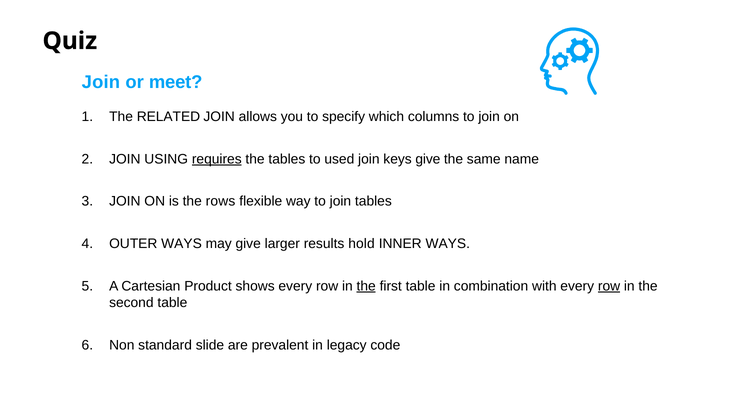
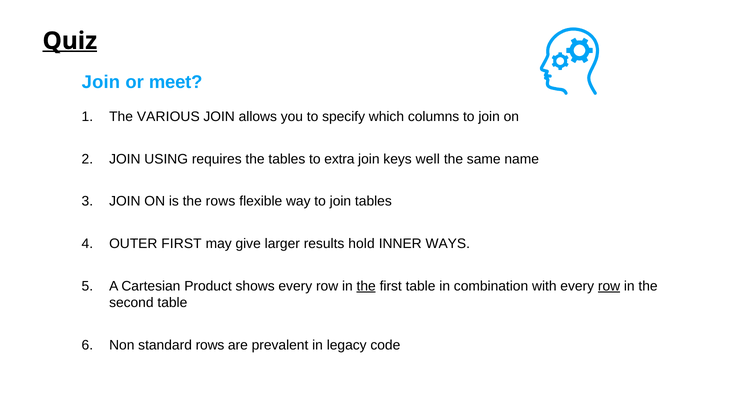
Quiz underline: none -> present (70, 41)
RELATED: RELATED -> VARIOUS (168, 117)
requires underline: present -> none (217, 159)
used: used -> extra (339, 159)
keys give: give -> well (428, 159)
OUTER WAYS: WAYS -> FIRST (181, 244)
standard slide: slide -> rows (210, 345)
